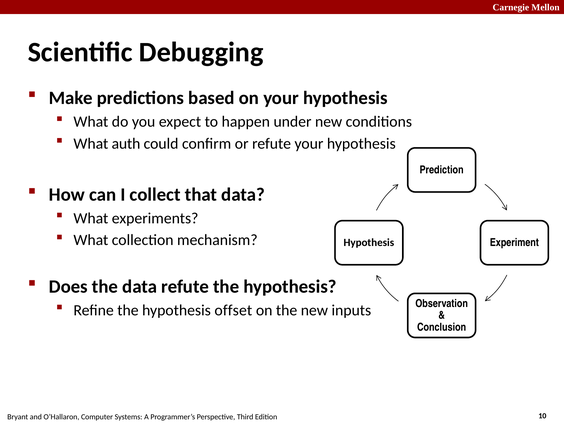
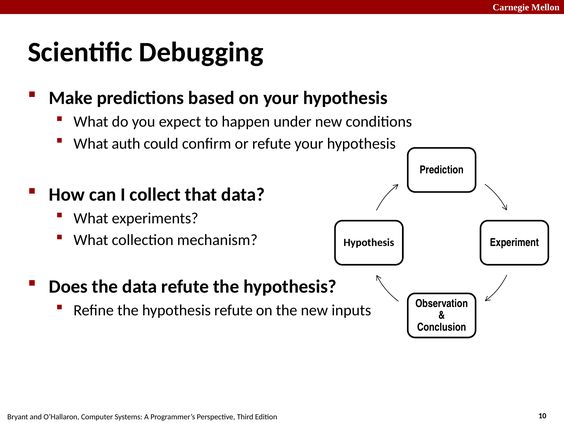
hypothesis offset: offset -> refute (233, 310)
